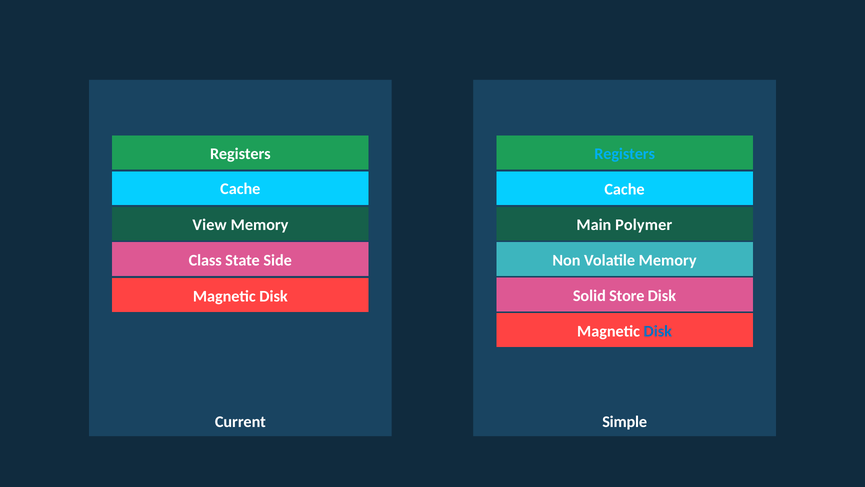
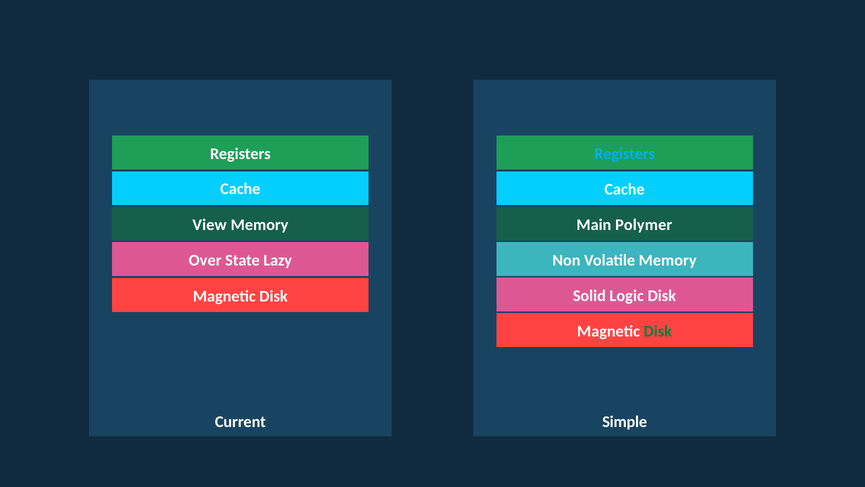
Class: Class -> Over (205, 260)
Side: Side -> Lazy (278, 260)
Store: Store -> Logic (627, 296)
Disk colour: blue -> green (658, 331)
